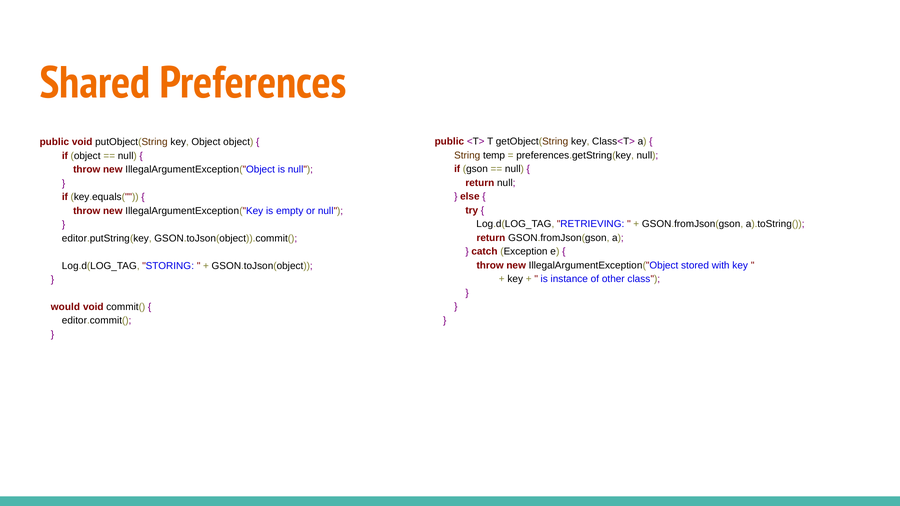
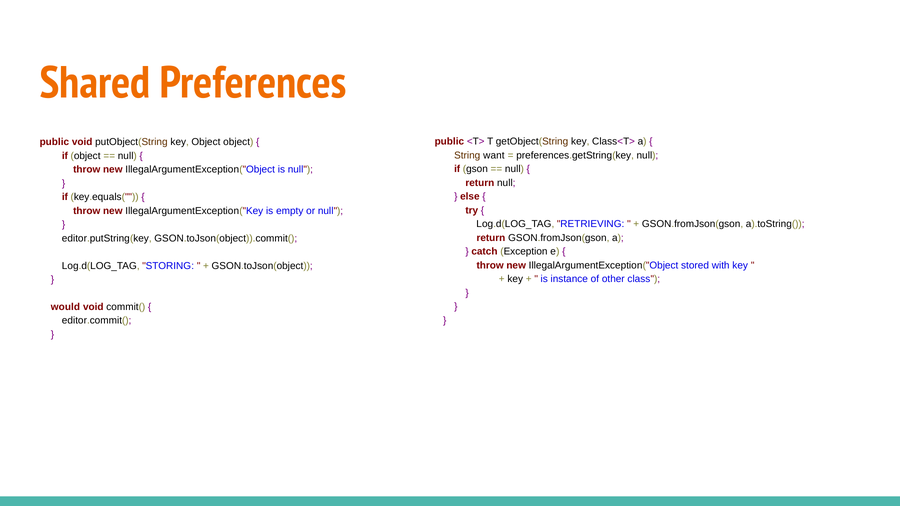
temp: temp -> want (494, 155)
